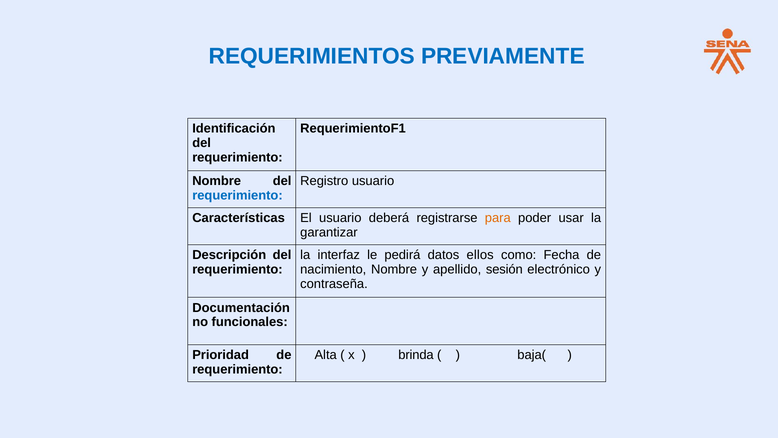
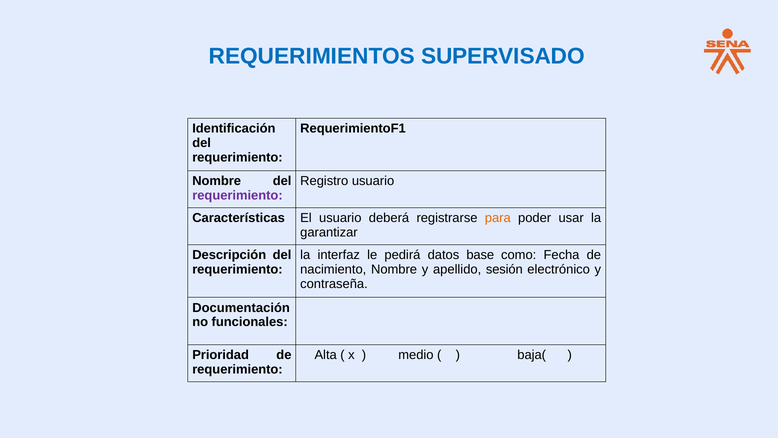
PREVIAMENTE: PREVIAMENTE -> SUPERVISADO (503, 56)
requerimiento colour: blue -> purple (237, 195)
ellos: ellos -> base (480, 255)
brinda: brinda -> medio (416, 355)
